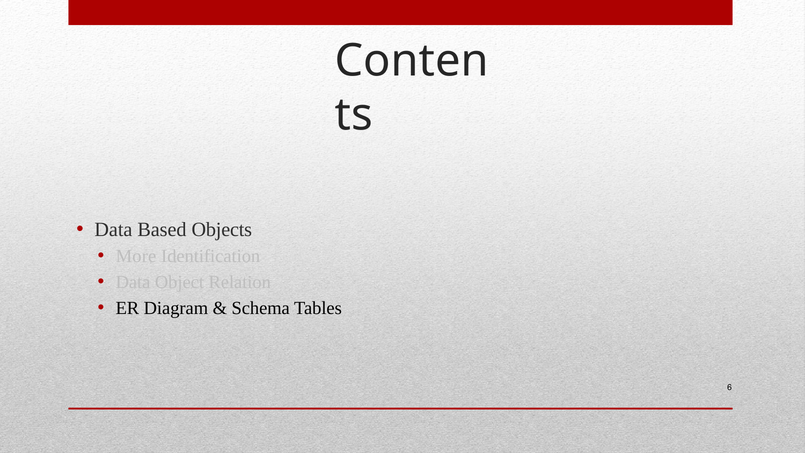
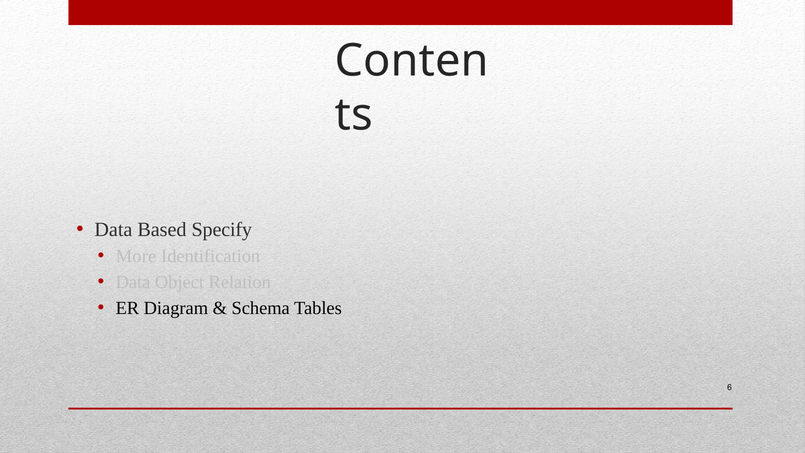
Objects: Objects -> Specify (222, 229)
